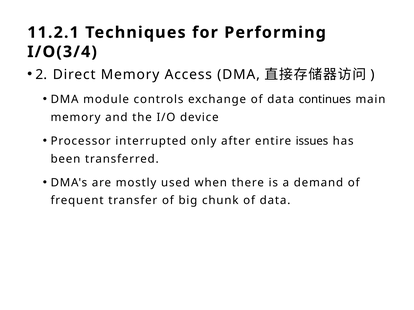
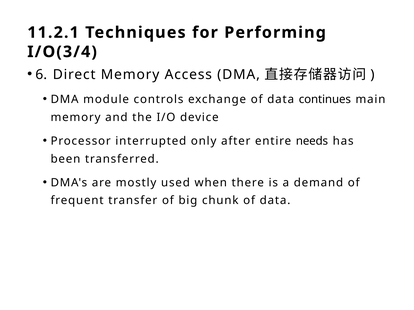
2: 2 -> 6 (41, 75)
issues: issues -> needs (312, 141)
